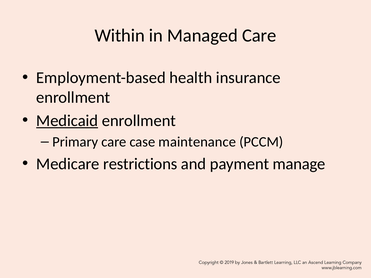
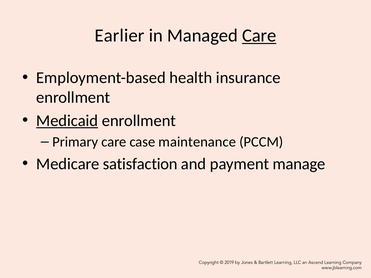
Within: Within -> Earlier (120, 36)
Care underline: none -> present (259, 36)
restrictions: restrictions -> satisfaction (140, 164)
